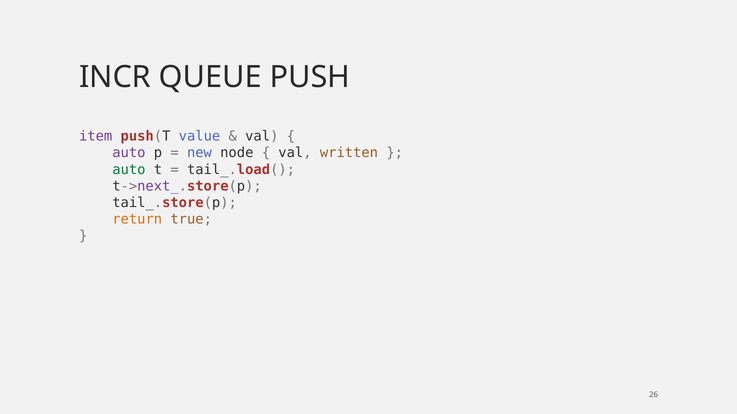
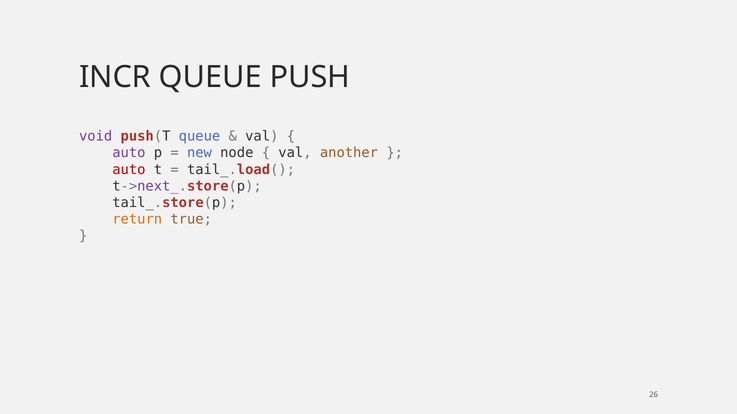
item: item -> void (96, 137)
push(T value: value -> queue (200, 137)
written: written -> another (349, 153)
auto colour: green -> red (129, 170)
